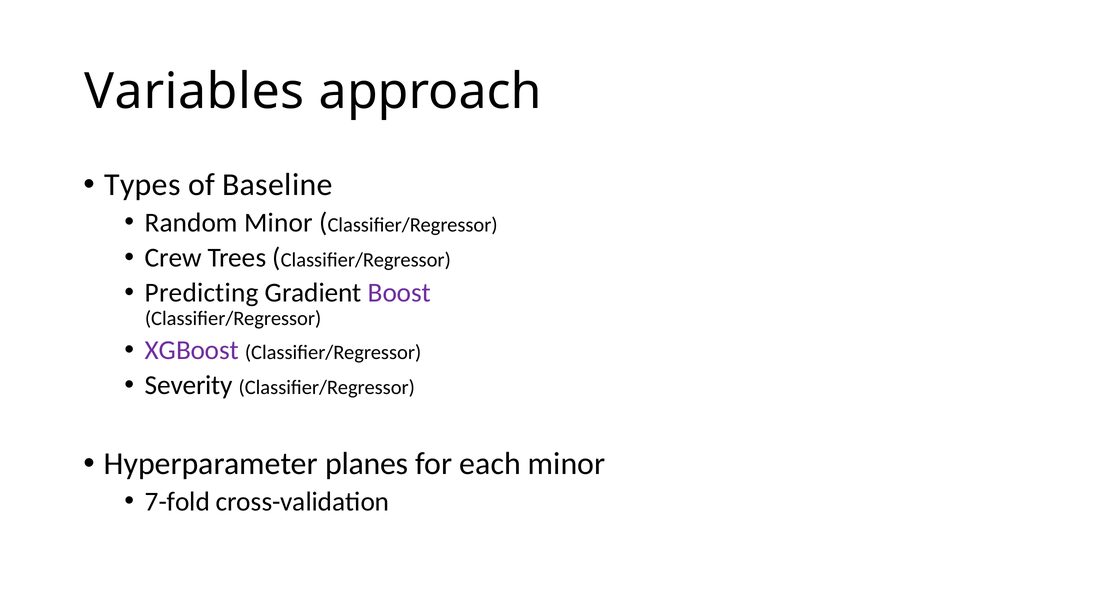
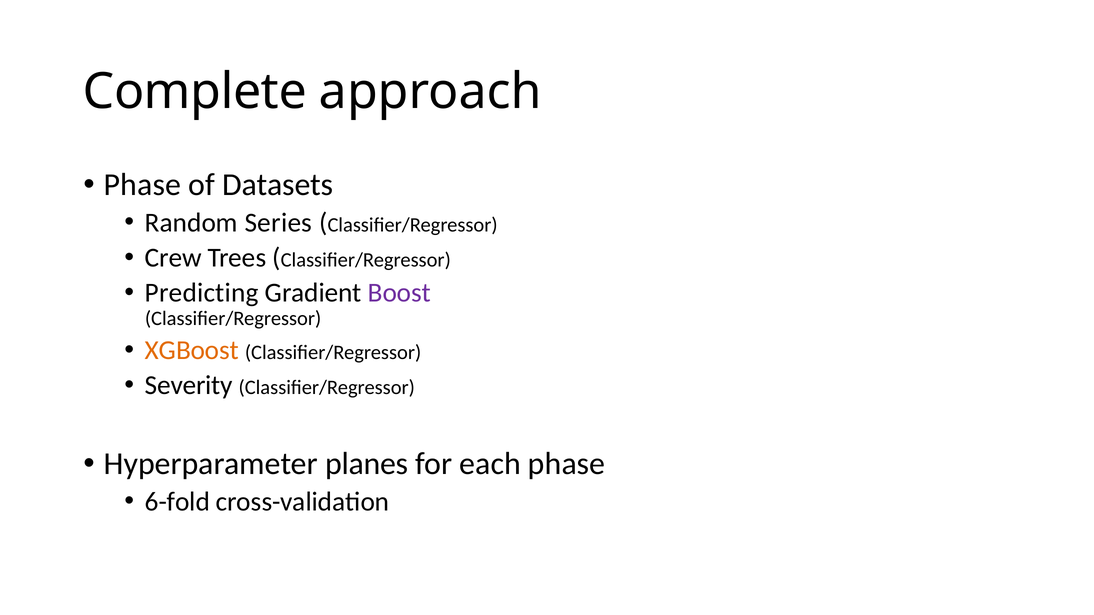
Variables: Variables -> Complete (195, 92)
Types: Types -> Phase (142, 185)
Baseline: Baseline -> Datasets (278, 185)
Random Minor: Minor -> Series (278, 223)
XGBoost colour: purple -> orange (192, 350)
each minor: minor -> phase (567, 464)
7-fold: 7-fold -> 6-fold (177, 502)
